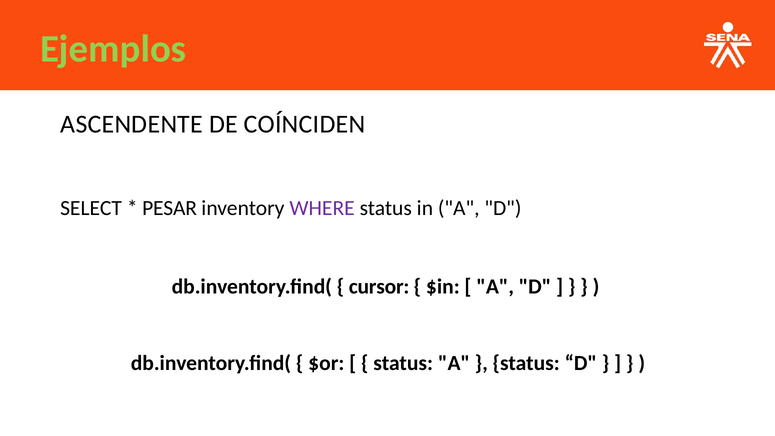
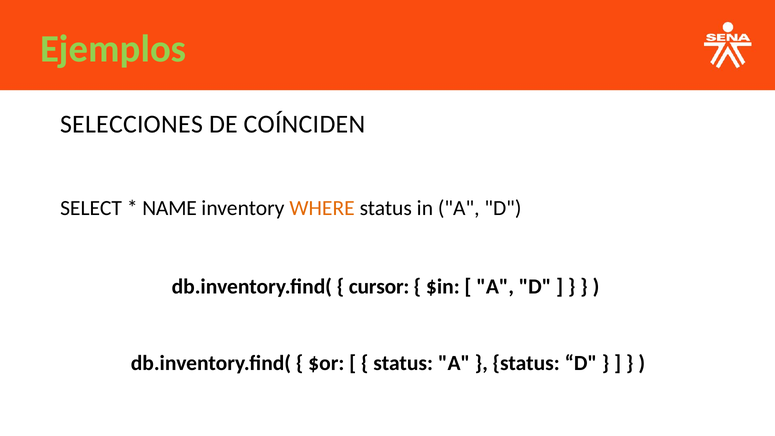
ASCENDENTE: ASCENDENTE -> SELECCIONES (132, 124)
PESAR: PESAR -> NAME (170, 208)
WHERE colour: purple -> orange (322, 208)
